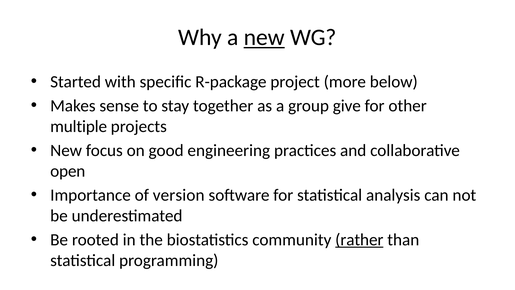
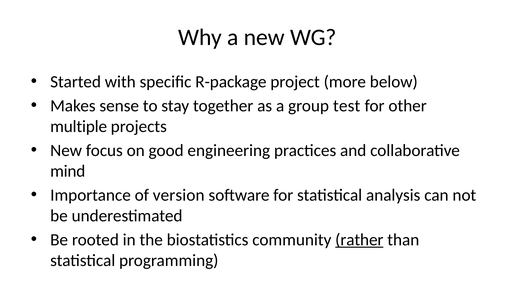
new underline: present -> none (264, 37)
give: give -> test (347, 106)
open: open -> mind (68, 171)
